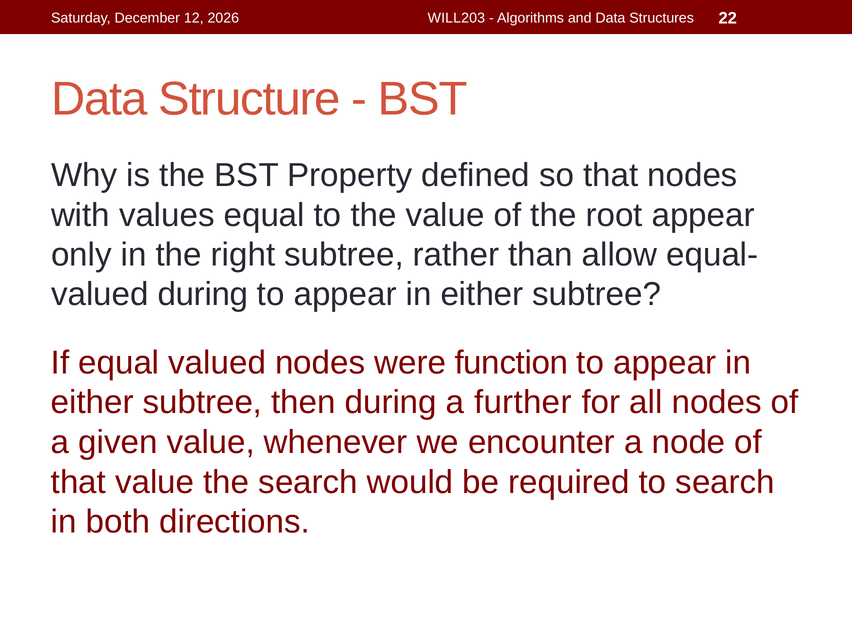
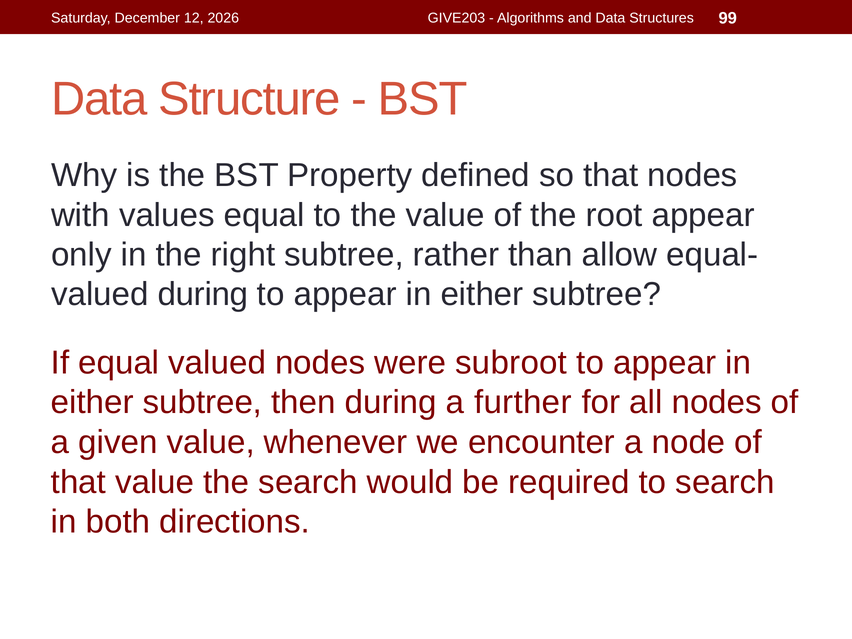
WILL203: WILL203 -> GIVE203 (456, 18)
22: 22 -> 99 (728, 18)
function: function -> subroot (511, 363)
